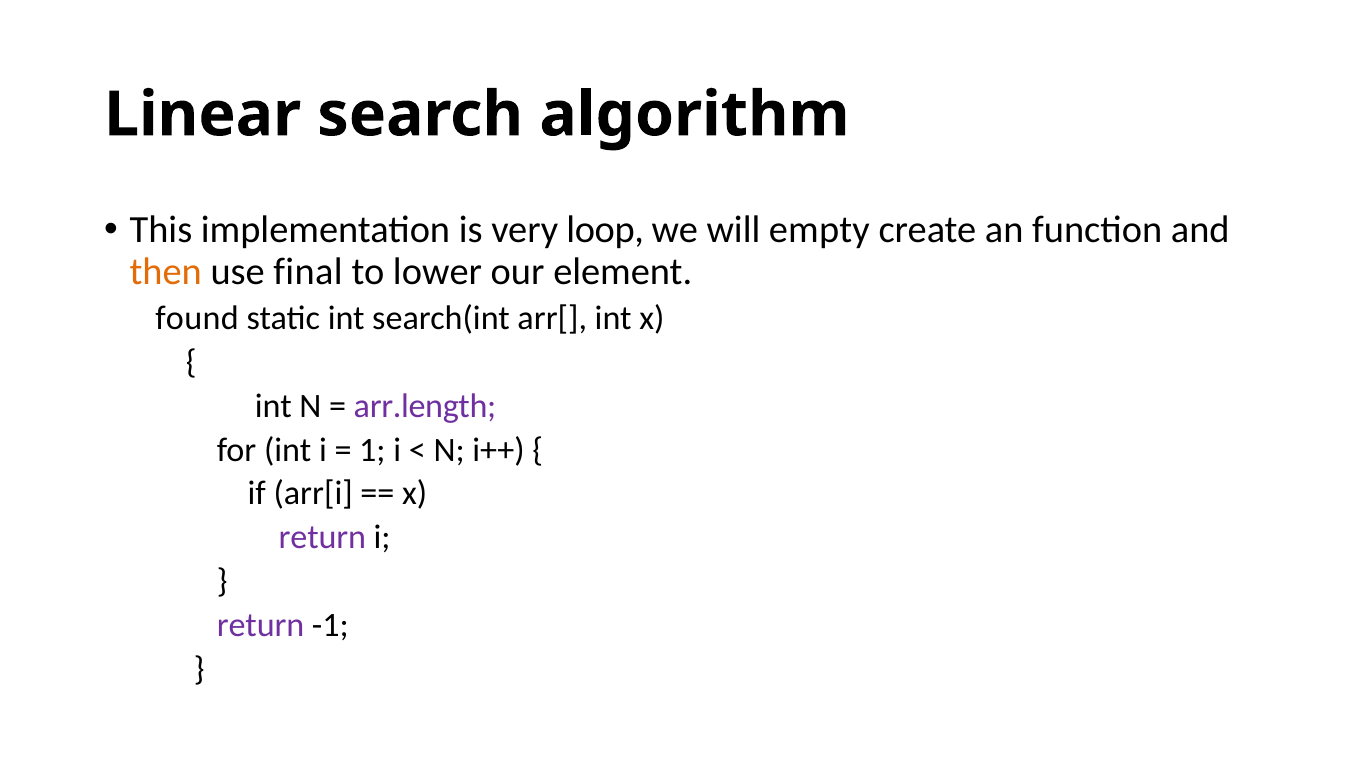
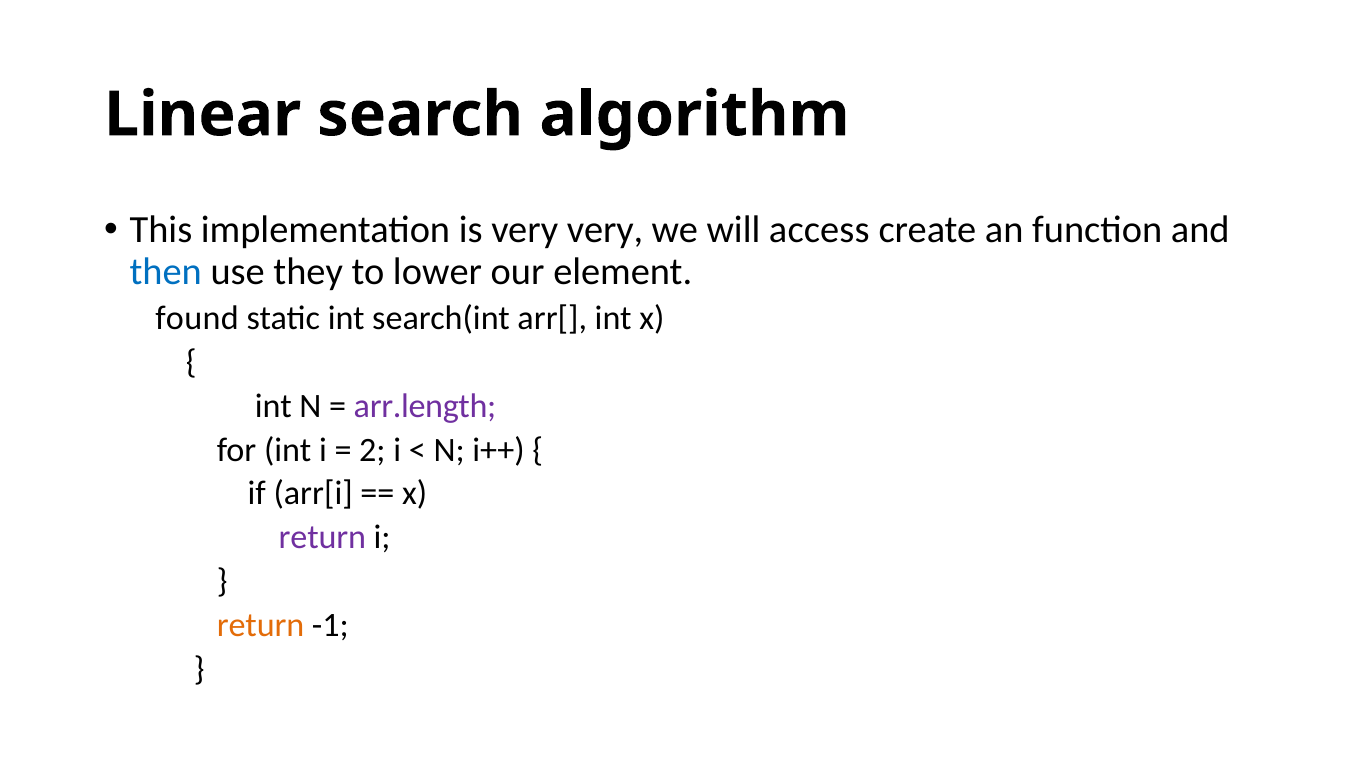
very loop: loop -> very (605, 230)
empty: empty -> access (819, 230)
then colour: orange -> blue (166, 272)
final: final -> they (308, 272)
1: 1 -> 2 (372, 450)
return colour: purple -> orange (261, 625)
